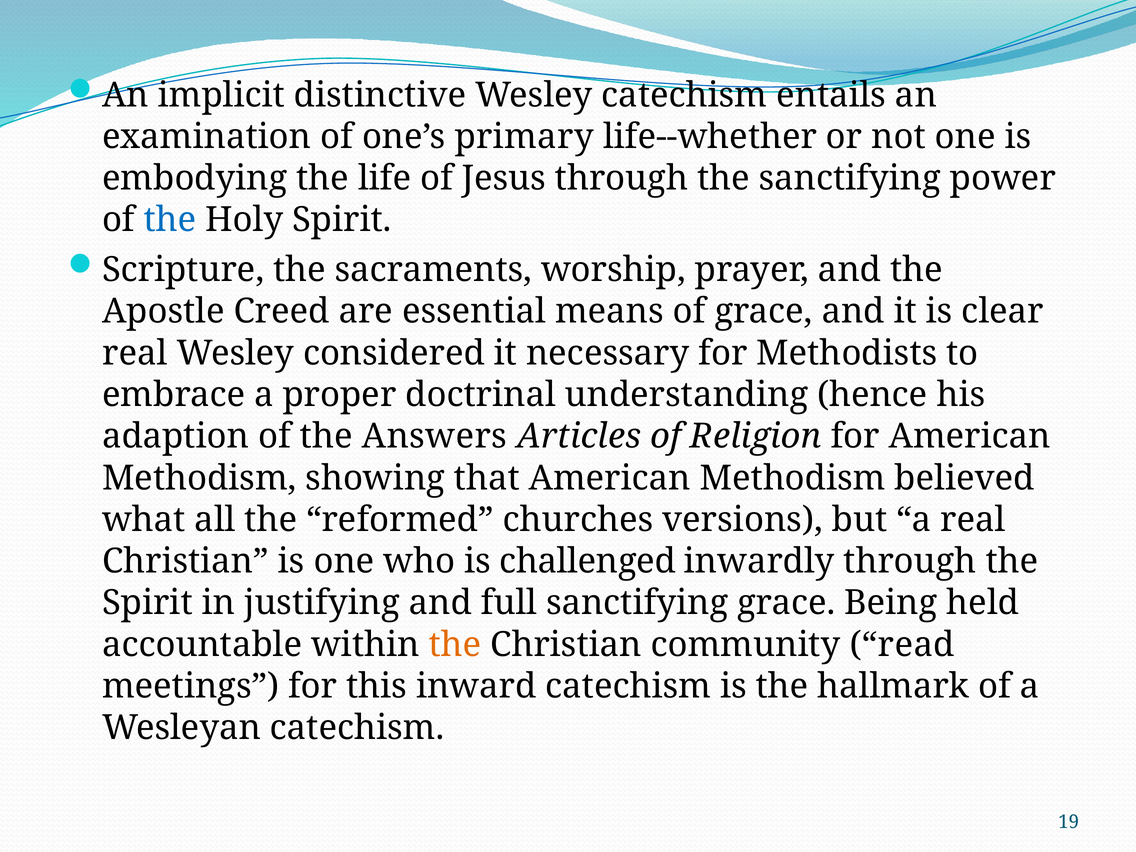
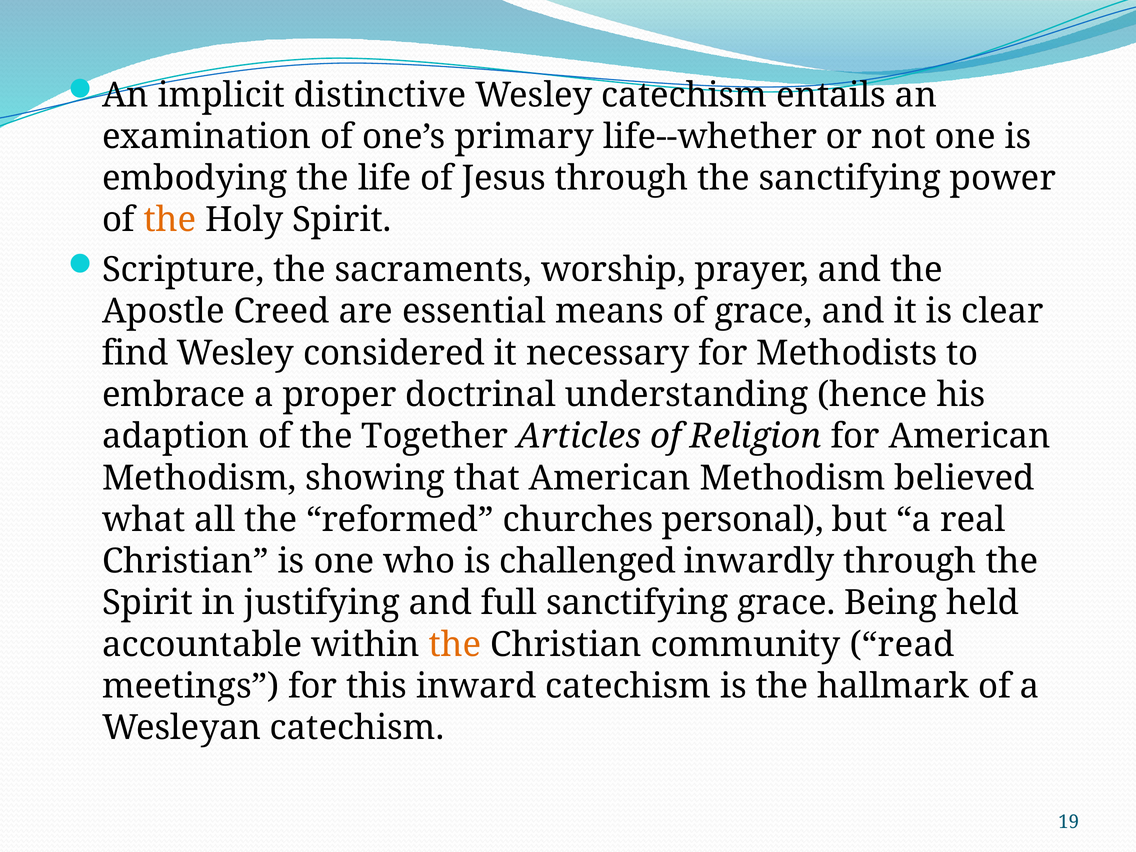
the colour: blue -> orange (170, 220)
real: real -> find (135, 353)
Answers: Answers -> Together (435, 436)
versions: versions -> personal (743, 520)
